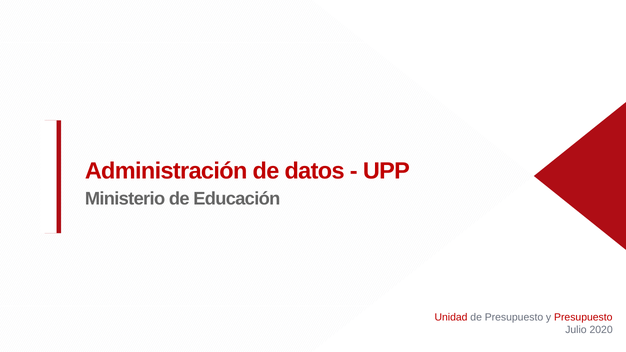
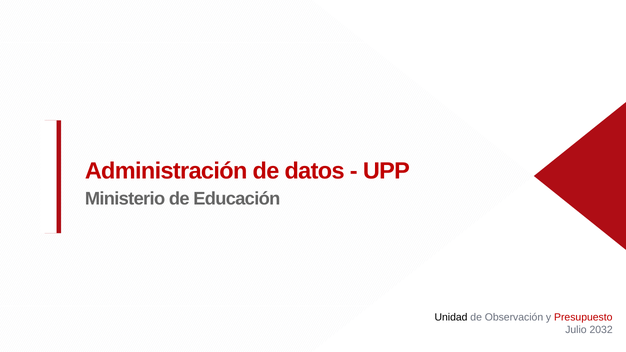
Unidad colour: red -> black (451, 317)
de Presupuesto: Presupuesto -> Observación (514, 317)
2020: 2020 -> 2032 (601, 330)
